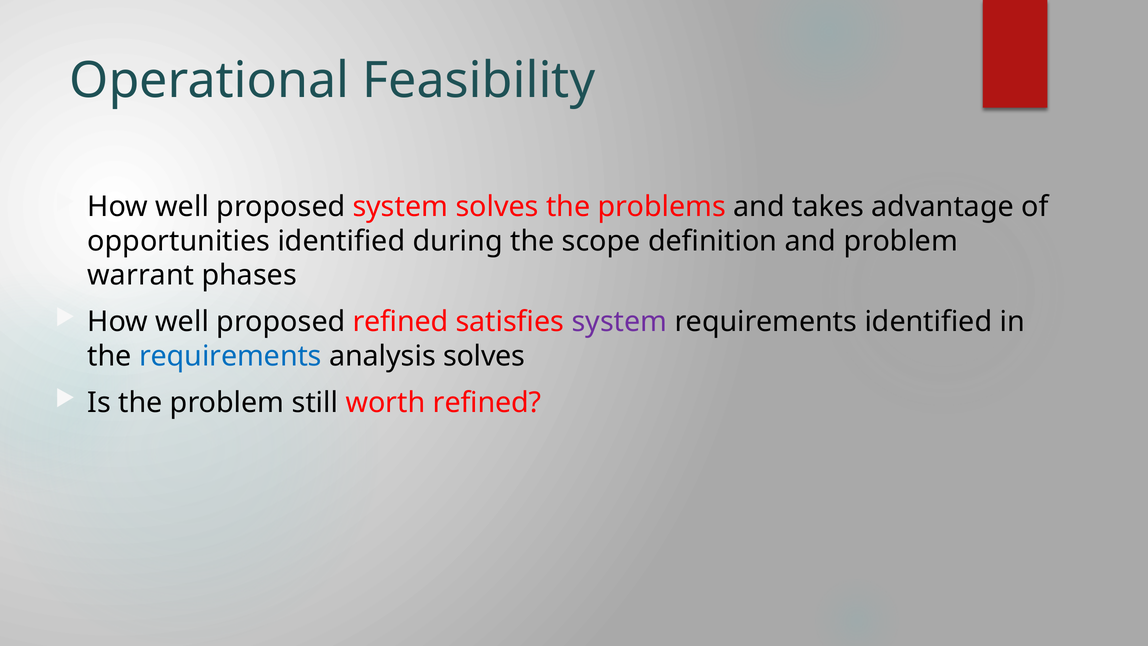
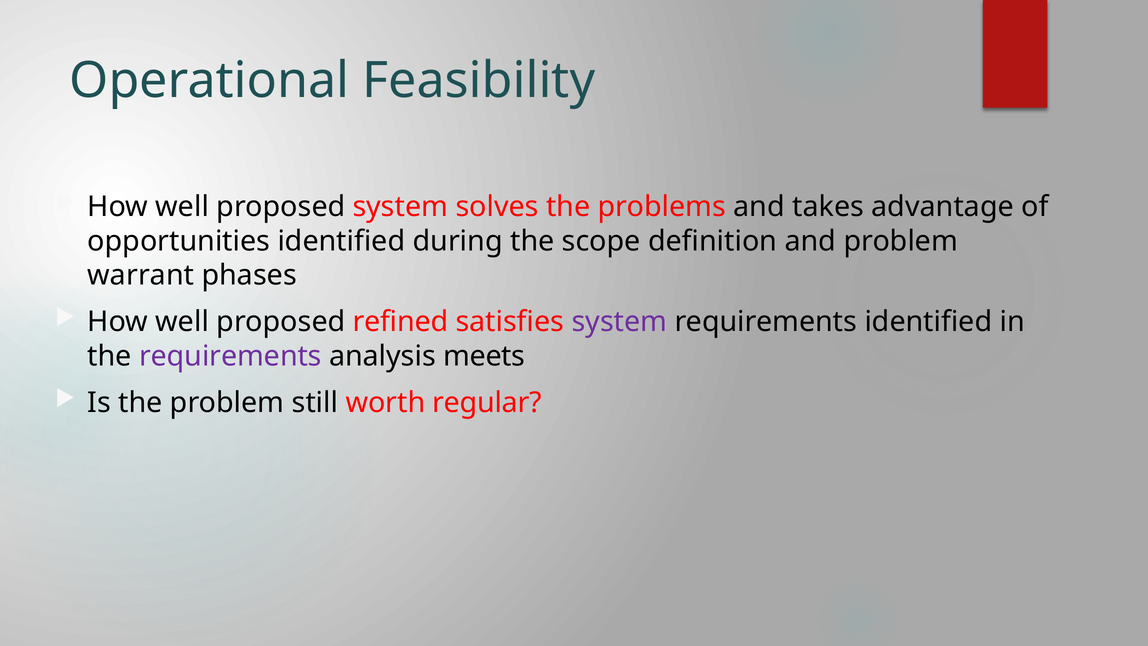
requirements colour: blue -> purple (230, 356)
analysis solves: solves -> meets (484, 356)
worth refined: refined -> regular (487, 403)
